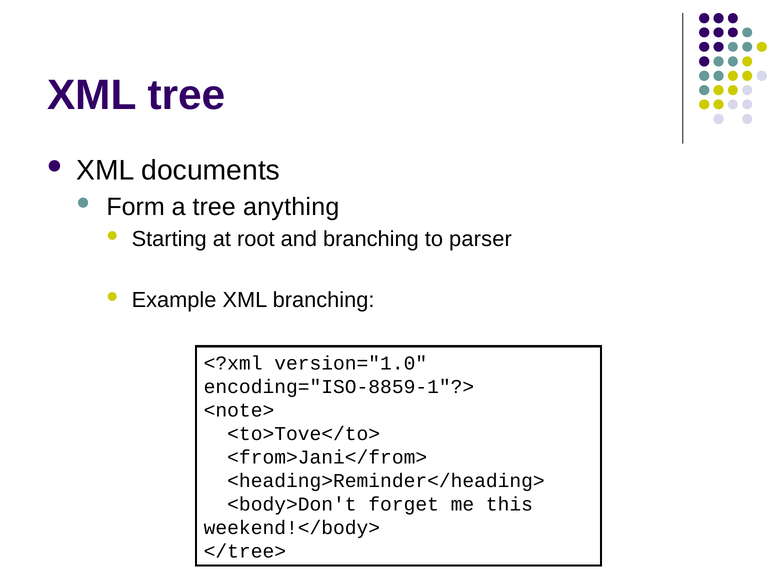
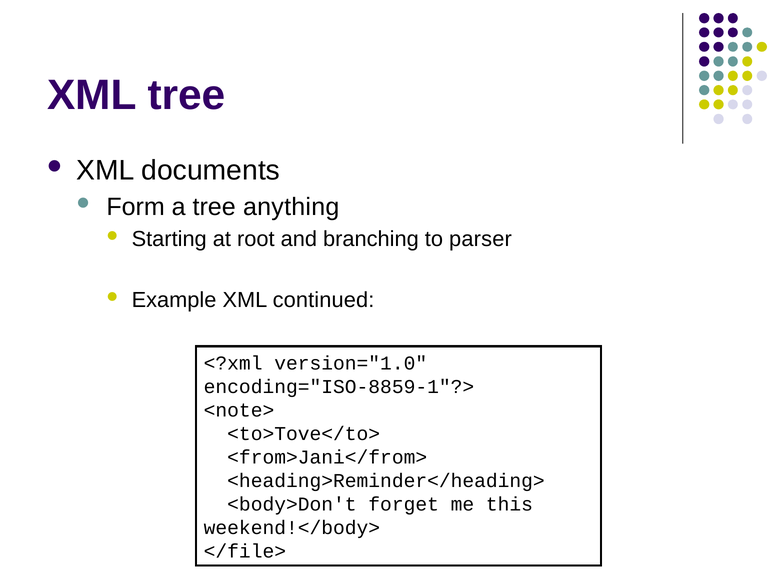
XML branching: branching -> continued (323, 300)
</tree>: </tree> -> </file> (245, 551)
